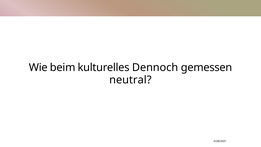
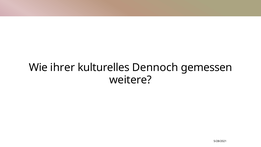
beim: beim -> ihrer (63, 67)
neutral: neutral -> weitere (131, 80)
